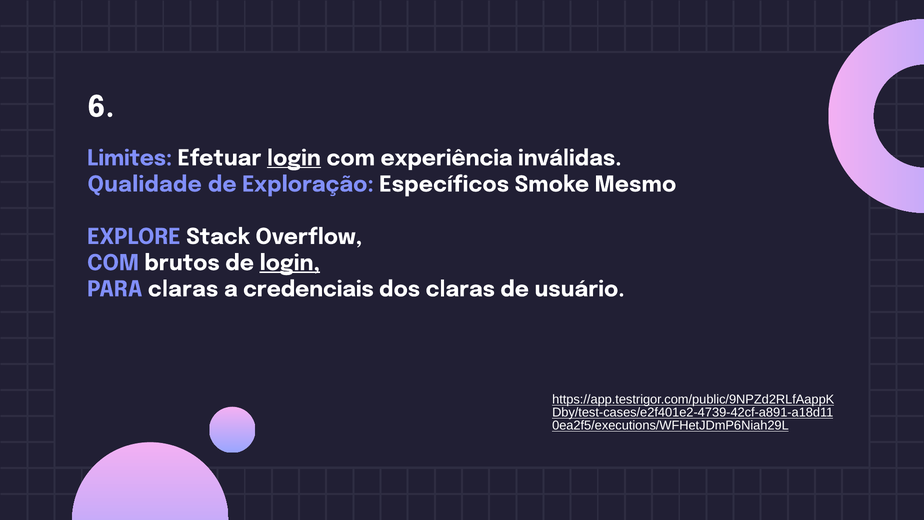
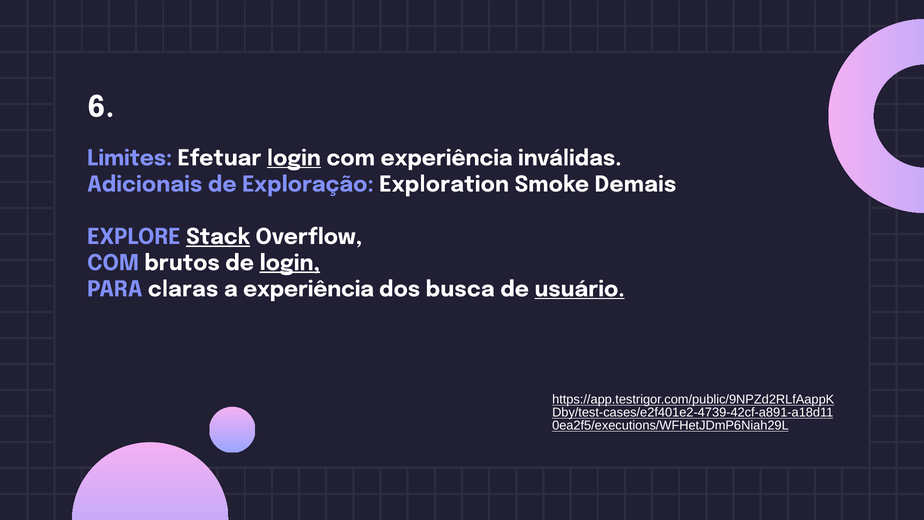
Qualidade: Qualidade -> Adicionais (145, 184)
Específicos: Específicos -> Exploration (444, 184)
Mesmo: Mesmo -> Demais (635, 184)
Stack underline: none -> present (218, 237)
a credenciais: credenciais -> experiência (308, 289)
dos claras: claras -> busca (460, 289)
usuário underline: none -> present (580, 289)
